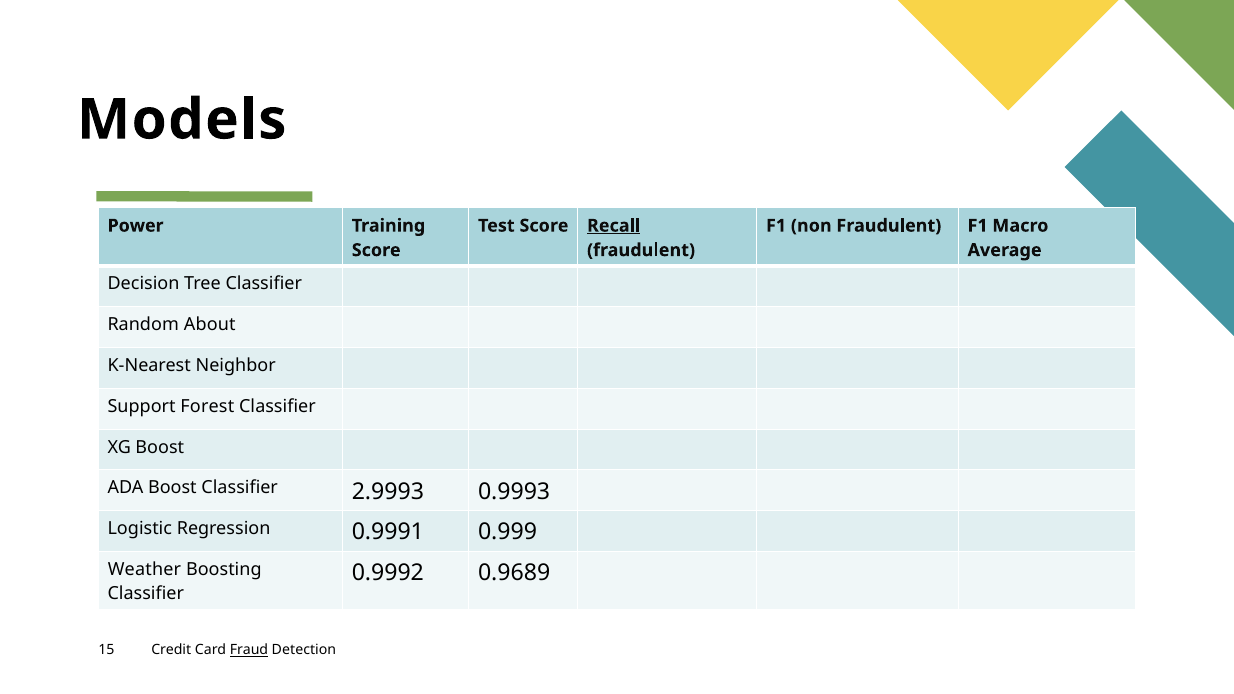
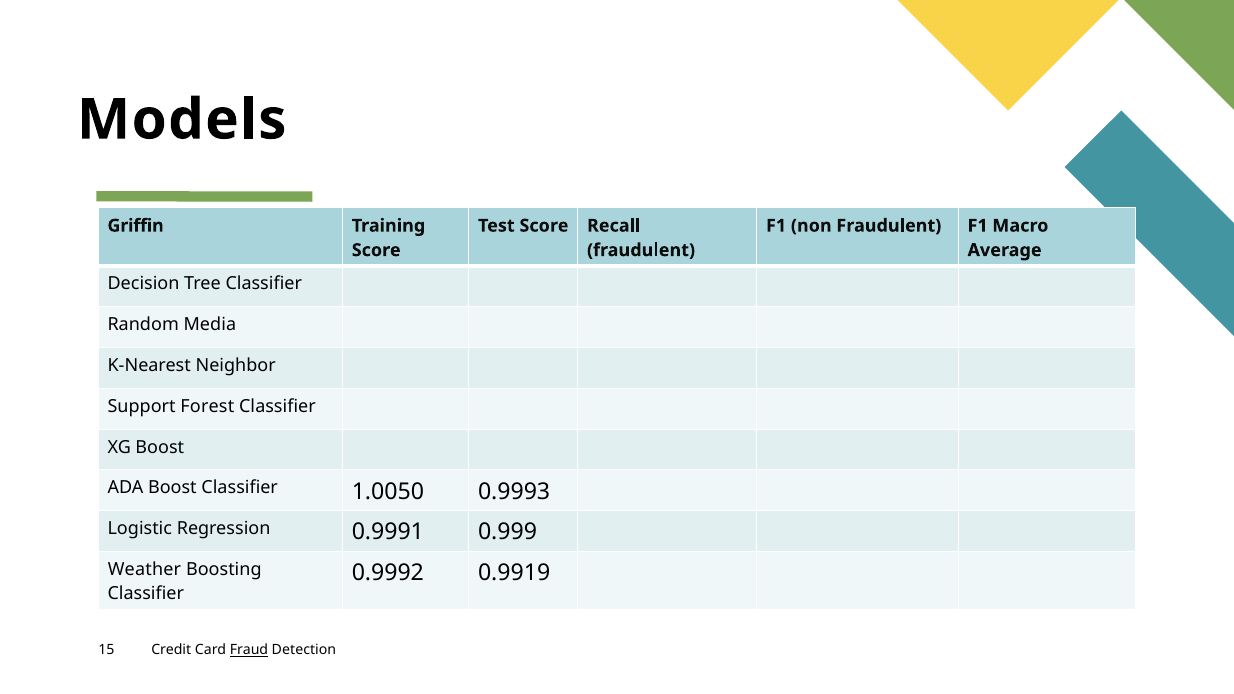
Power: Power -> Griffin (136, 226)
Recall underline: present -> none (614, 226)
About: About -> Media (210, 325)
2.9993: 2.9993 -> 1.0050 (388, 492)
0.9689: 0.9689 -> 0.9919 (514, 573)
